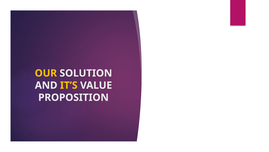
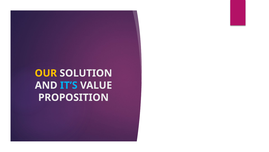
IT’S colour: yellow -> light blue (69, 85)
